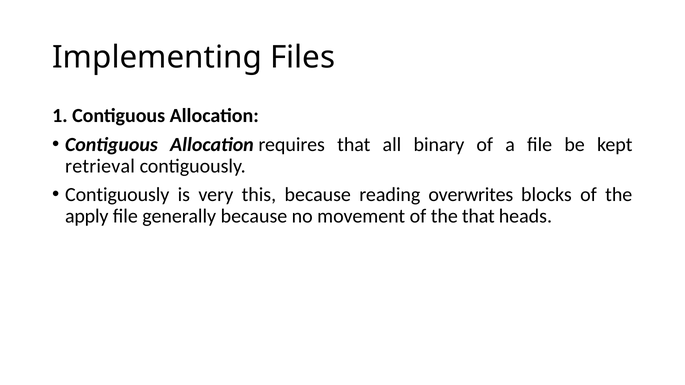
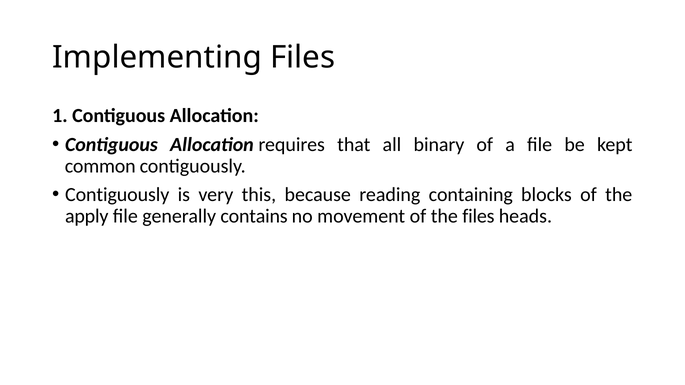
retrieval: retrieval -> common (100, 166)
overwrites: overwrites -> containing (471, 195)
generally because: because -> contains (254, 216)
the that: that -> files (478, 216)
